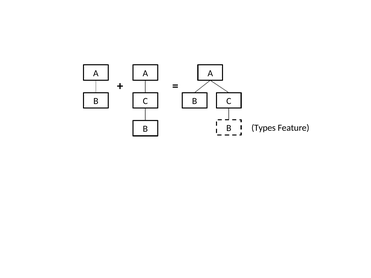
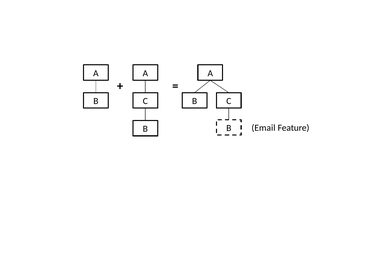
Types: Types -> Email (263, 128)
